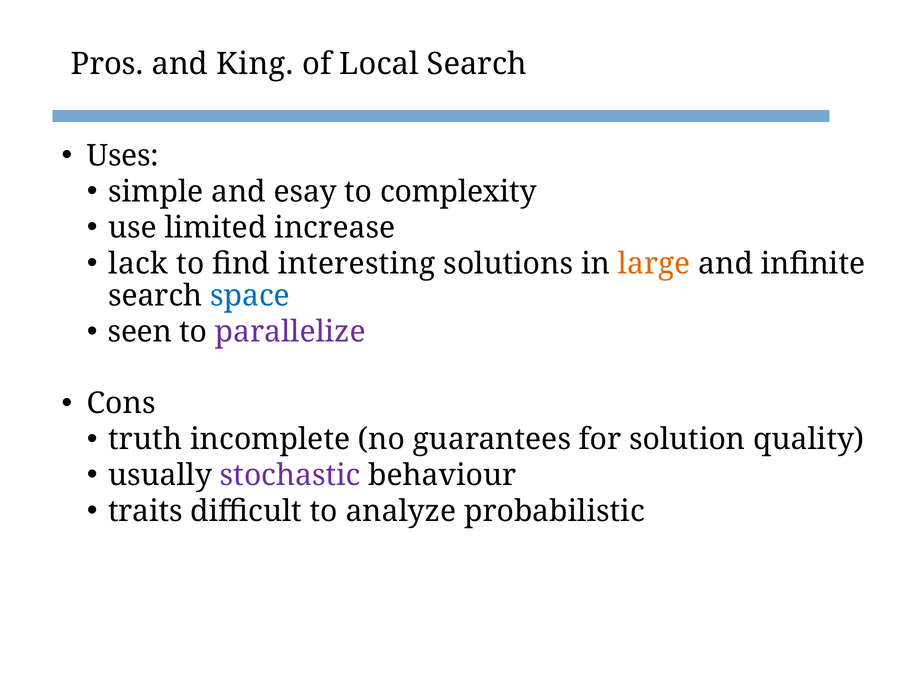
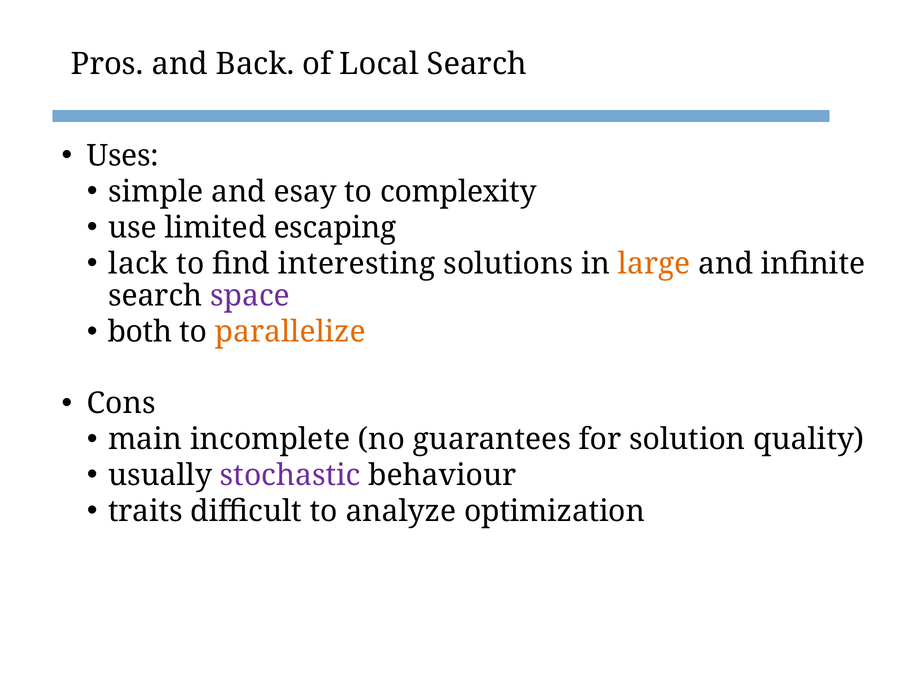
King: King -> Back (255, 64)
increase: increase -> escaping (335, 228)
space colour: blue -> purple (250, 296)
seen: seen -> both (140, 332)
parallelize colour: purple -> orange (290, 332)
truth: truth -> main (145, 439)
probabilistic: probabilistic -> optimization (555, 511)
